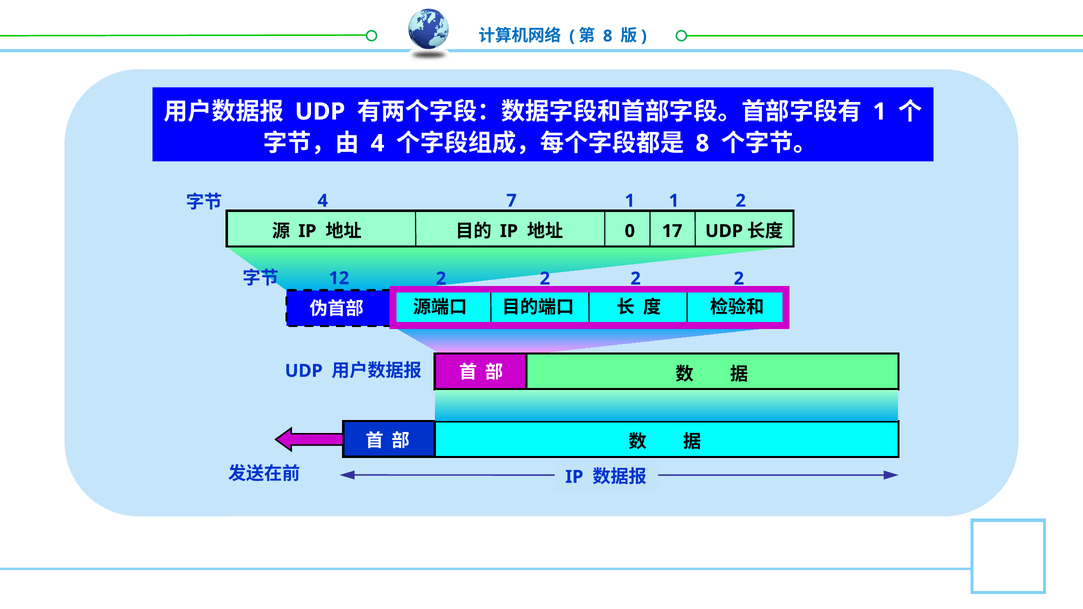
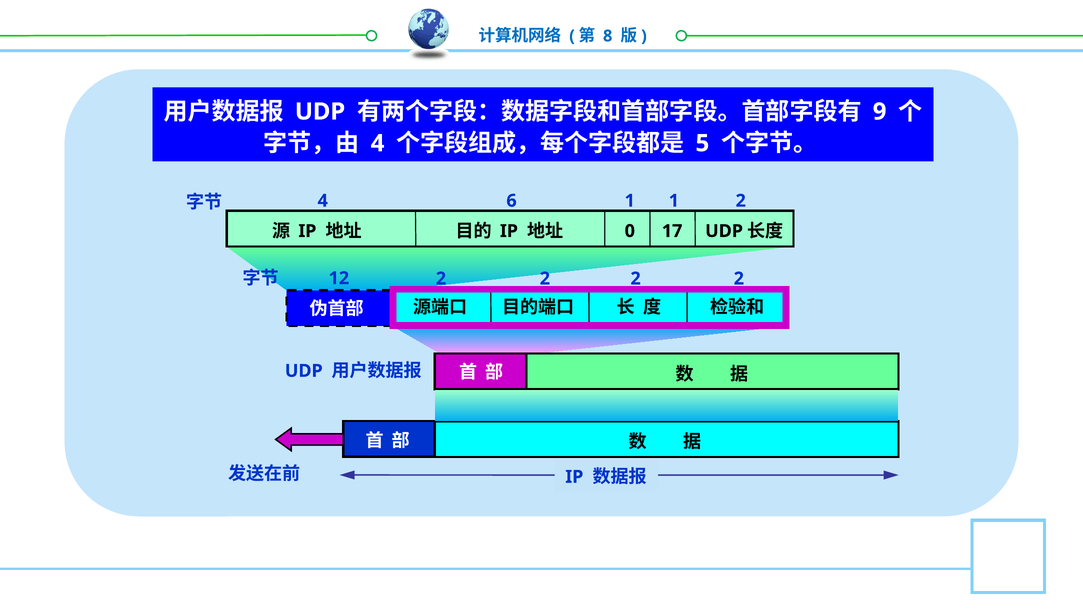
1: 1 -> 9 (880, 112)
8: 8 -> 5 (702, 143)
7: 7 -> 6 (512, 201)
